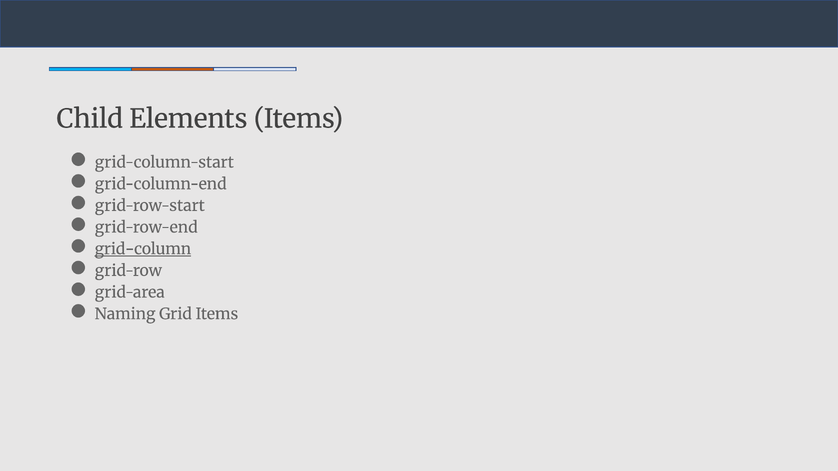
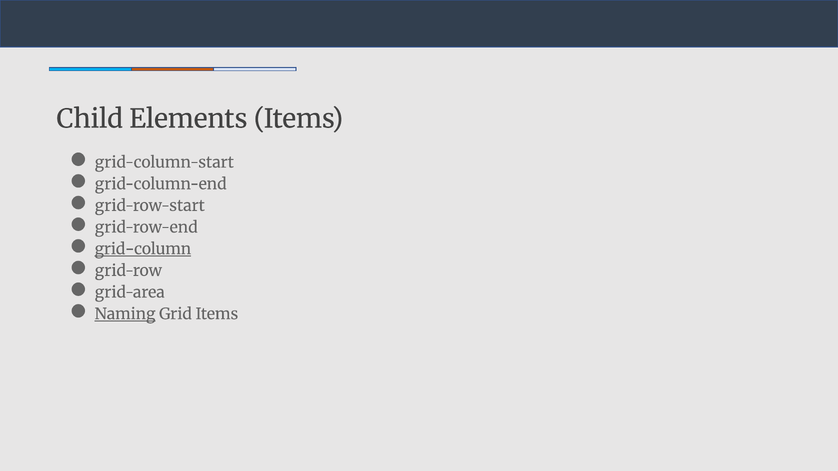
Naming underline: none -> present (125, 314)
